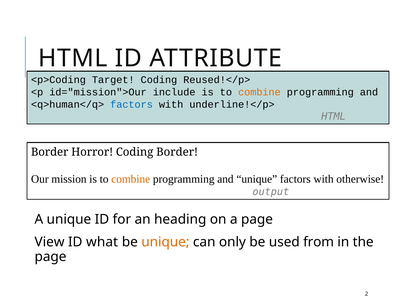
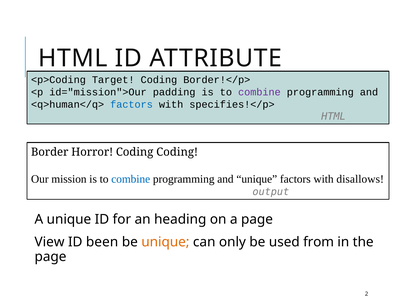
Reused!</p>: Reused!</p> -> Border!</p> (217, 80)
include: include -> padding (174, 92)
combine colour: orange -> purple (259, 92)
underline!</p>: underline!</p> -> specifies!</p> (232, 104)
Coding Border: Border -> Coding (177, 152)
combine colour: orange -> blue (131, 179)
otherwise: otherwise -> disallows (360, 179)
what: what -> been (102, 242)
